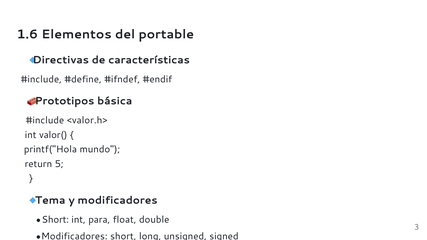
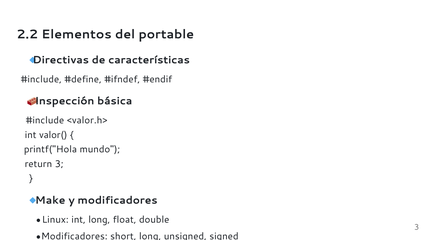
1.6: 1.6 -> 2.2 (27, 34)
Prototipos: Prototipos -> Inspección (65, 101)
return 5: 5 -> 3 (59, 164)
Tema: Tema -> Make (50, 200)
Short: Short -> Linux (55, 220)
int para: para -> long (99, 220)
